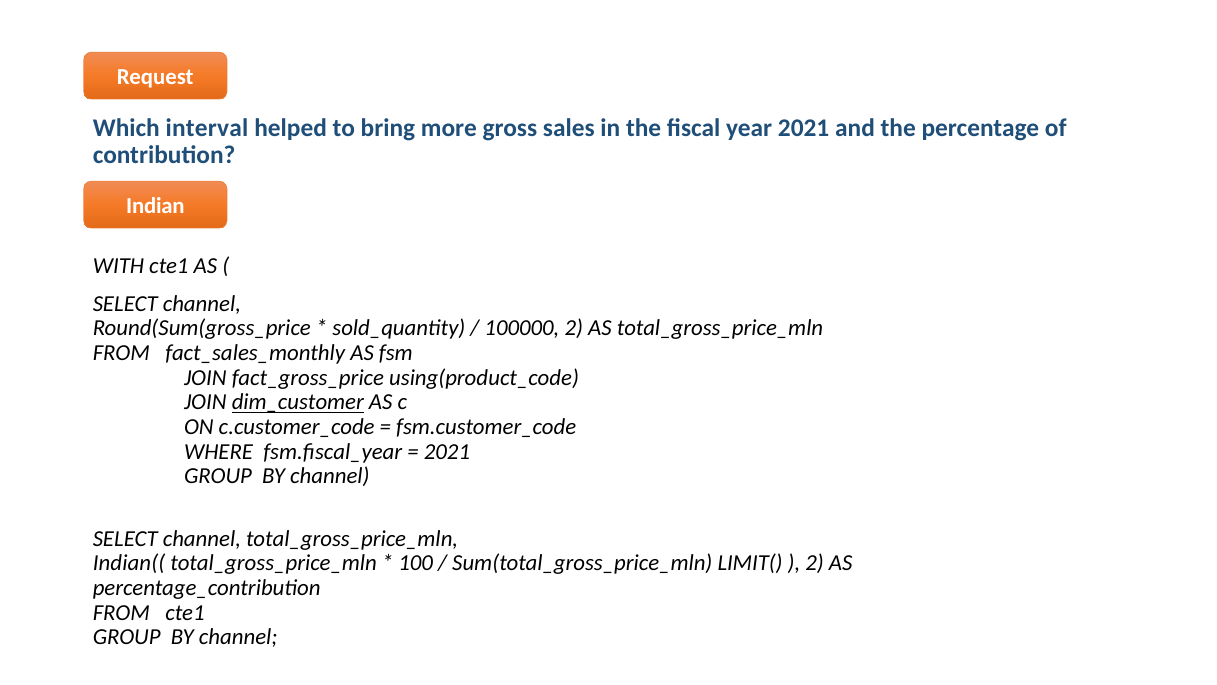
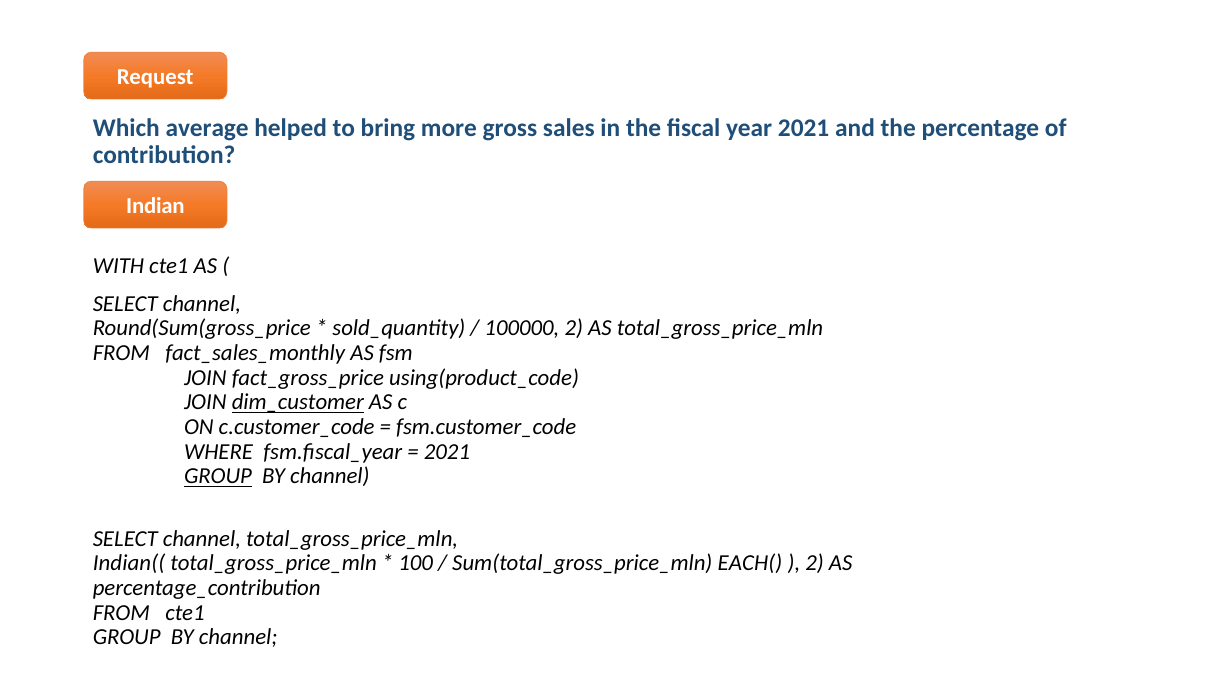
interval: interval -> average (207, 128)
GROUP underline: none -> present (218, 476)
LIMIT(: LIMIT( -> EACH( (750, 563)
